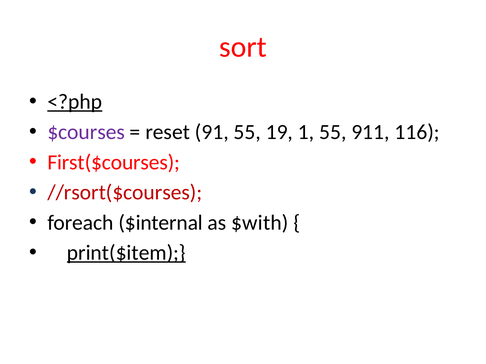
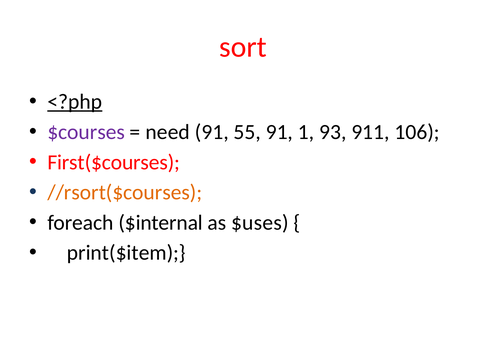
reset: reset -> need (168, 132)
55 19: 19 -> 91 (279, 132)
1 55: 55 -> 93 (333, 132)
116: 116 -> 106 (417, 132)
//rsort($courses colour: red -> orange (125, 193)
$with: $with -> $uses (260, 223)
print($item underline: present -> none (126, 253)
